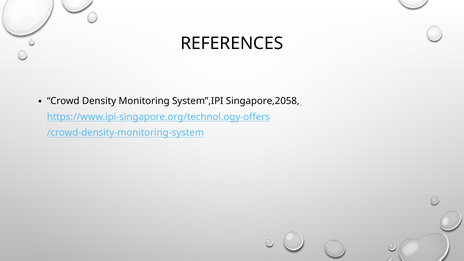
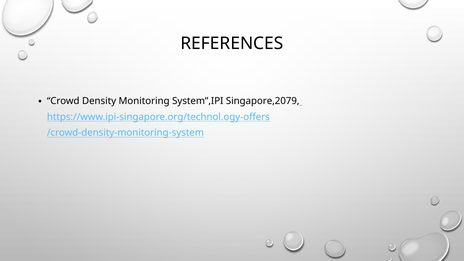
Singapore,2058: Singapore,2058 -> Singapore,2079 (263, 101)
